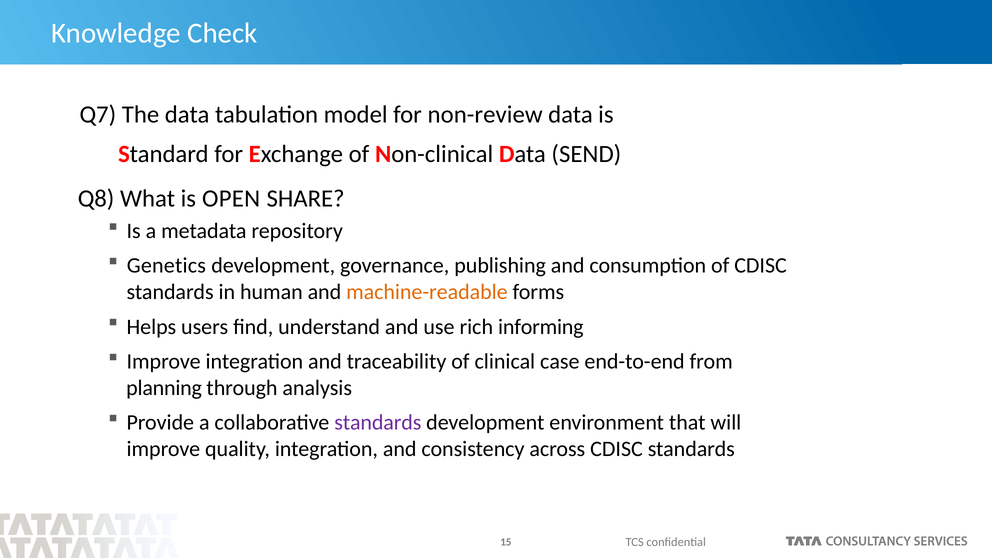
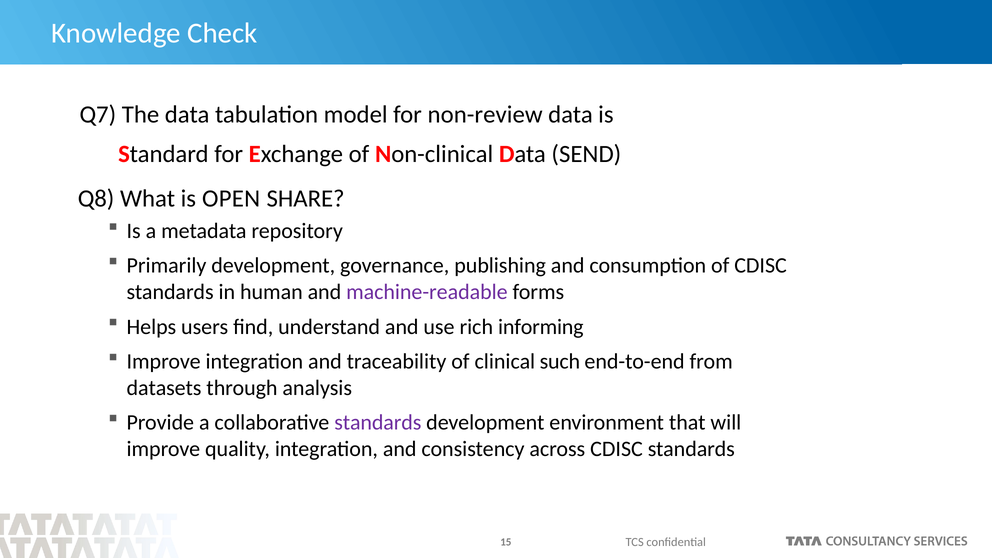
Genetics: Genetics -> Primarily (167, 266)
machine-readable colour: orange -> purple (427, 292)
case: case -> such (560, 361)
planning: planning -> datasets (164, 388)
